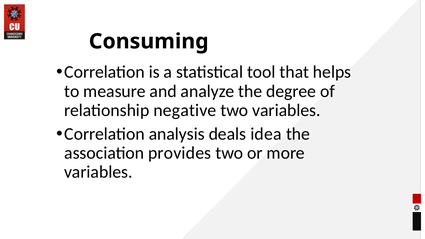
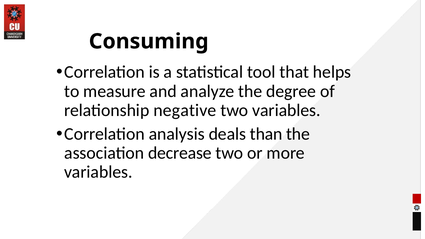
idea: idea -> than (266, 134)
provides: provides -> decrease (180, 153)
